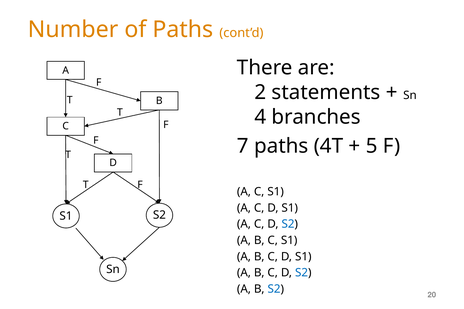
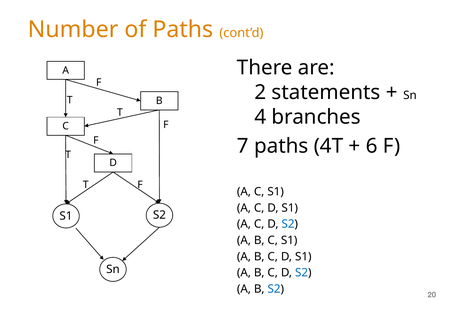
5: 5 -> 6 (372, 146)
